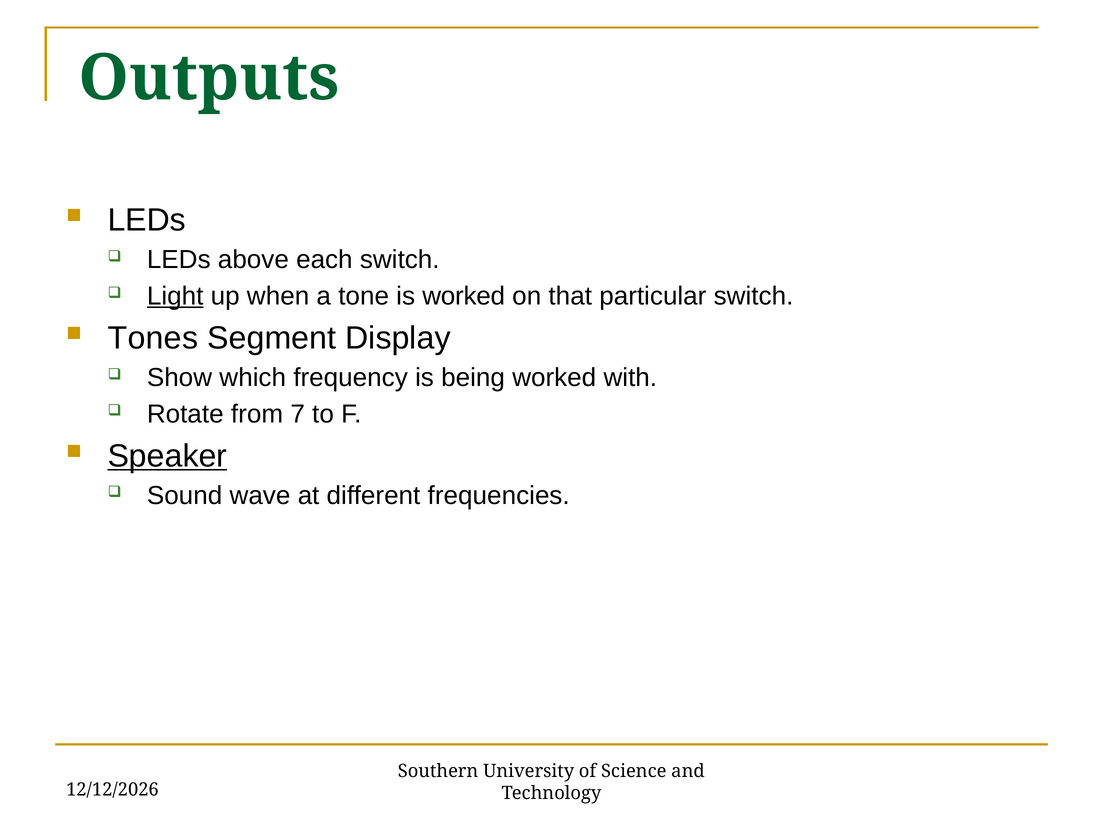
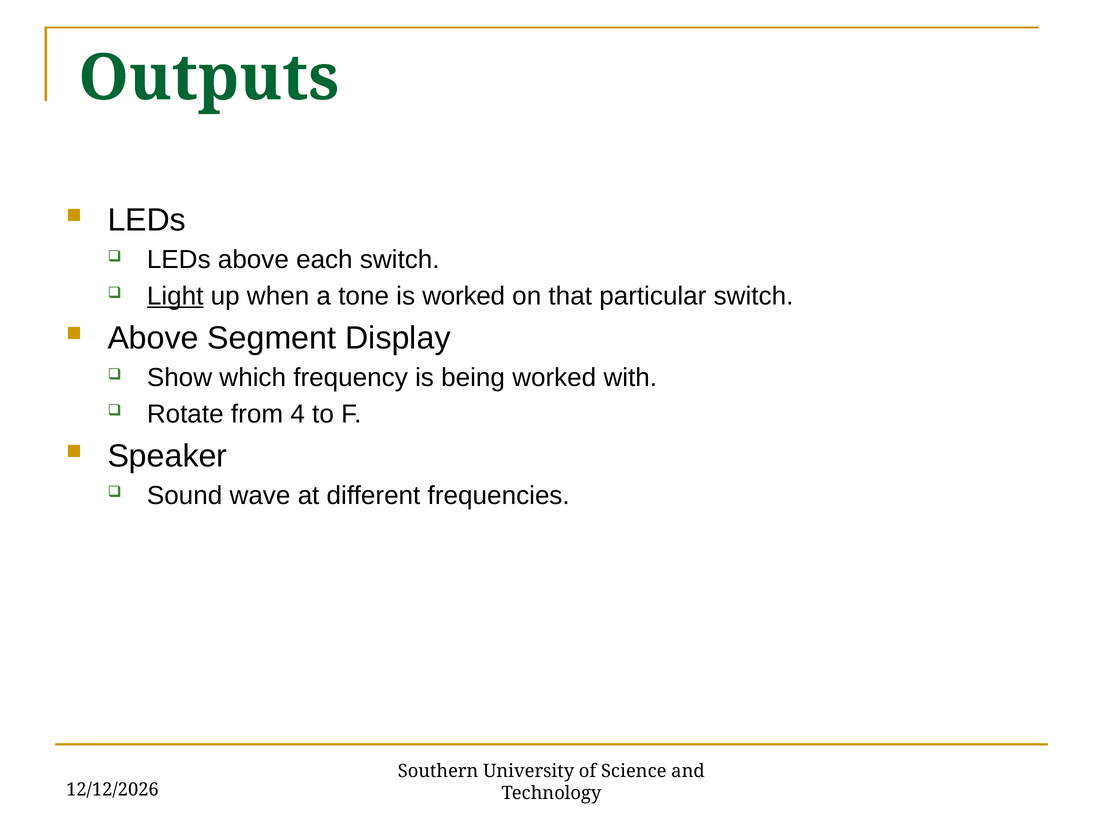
Tones: Tones -> Above (153, 338)
7: 7 -> 4 (298, 414)
Speaker underline: present -> none (167, 456)
